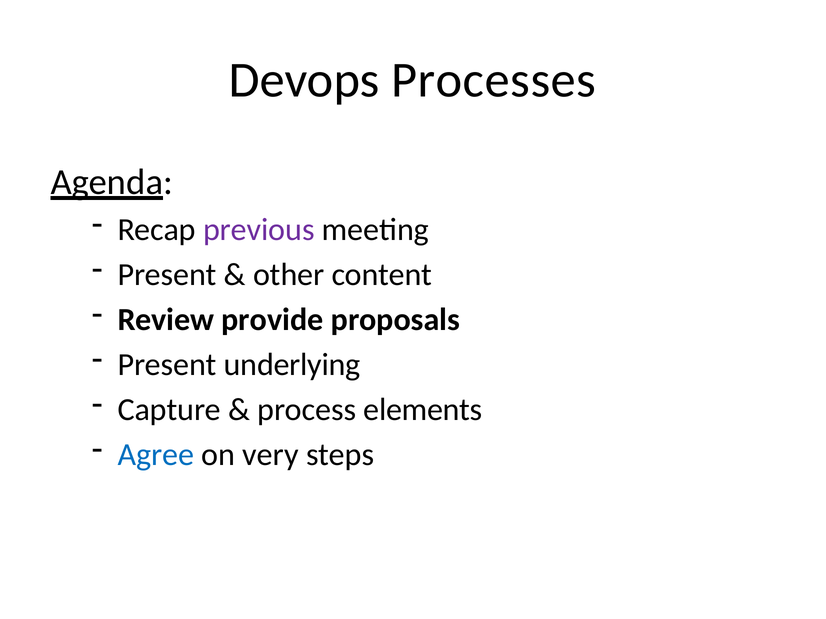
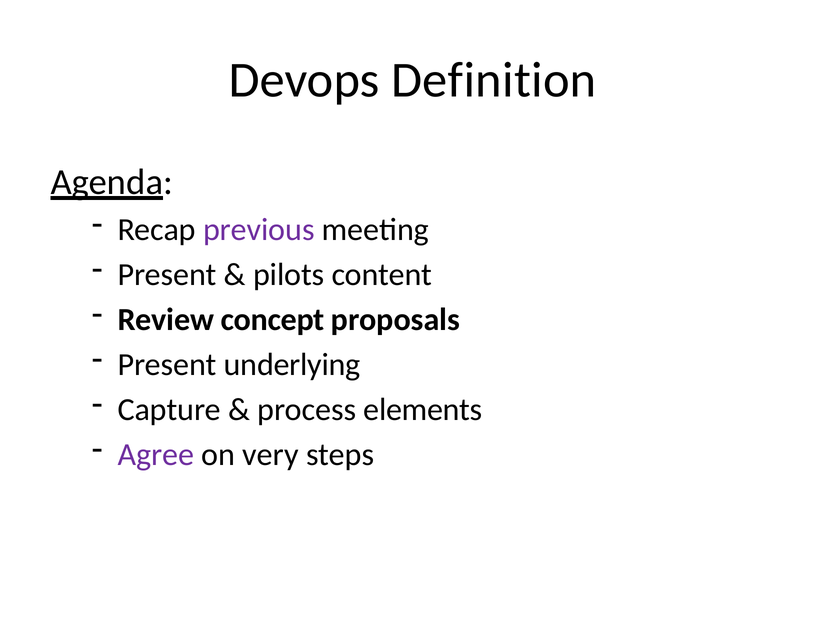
Processes: Processes -> Definition (494, 80)
other: other -> pilots (289, 275)
provide: provide -> concept (273, 320)
Agree colour: blue -> purple (156, 455)
